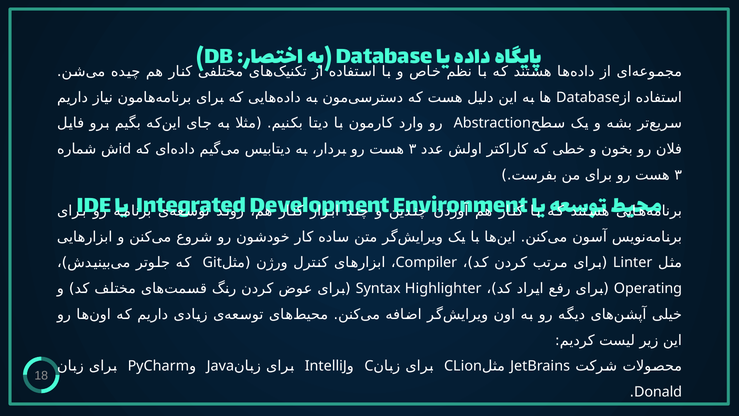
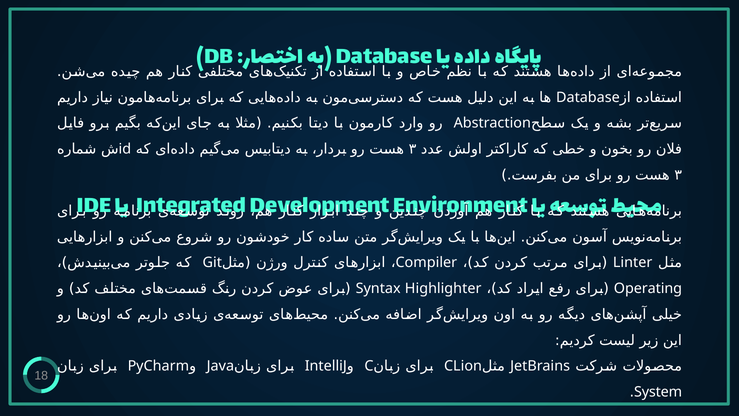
Donald: Donald -> System (658, 392)
